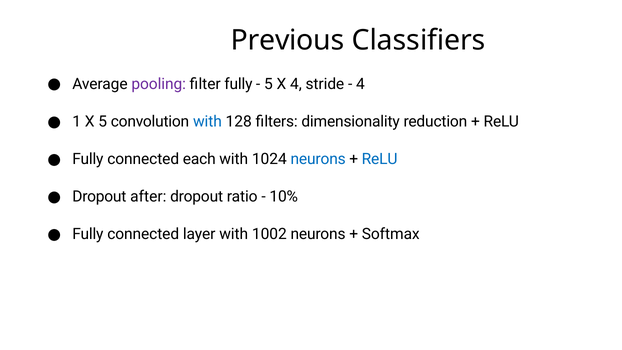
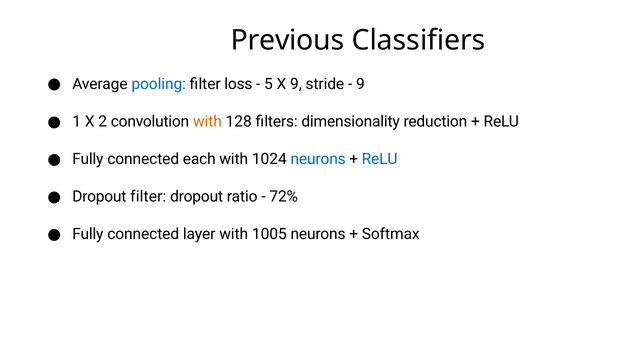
pooling colour: purple -> blue (159, 84)
filter fully: fully -> loss (238, 84)
X 4: 4 -> 9 (296, 84)
4: 4 -> 9 (360, 84)
X 5: 5 -> 2 (103, 122)
with colour: blue -> orange (207, 122)
Dropout after: after -> filter (148, 197)
10%: 10% -> 72% (284, 197)
1002: 1002 -> 1005 (269, 234)
